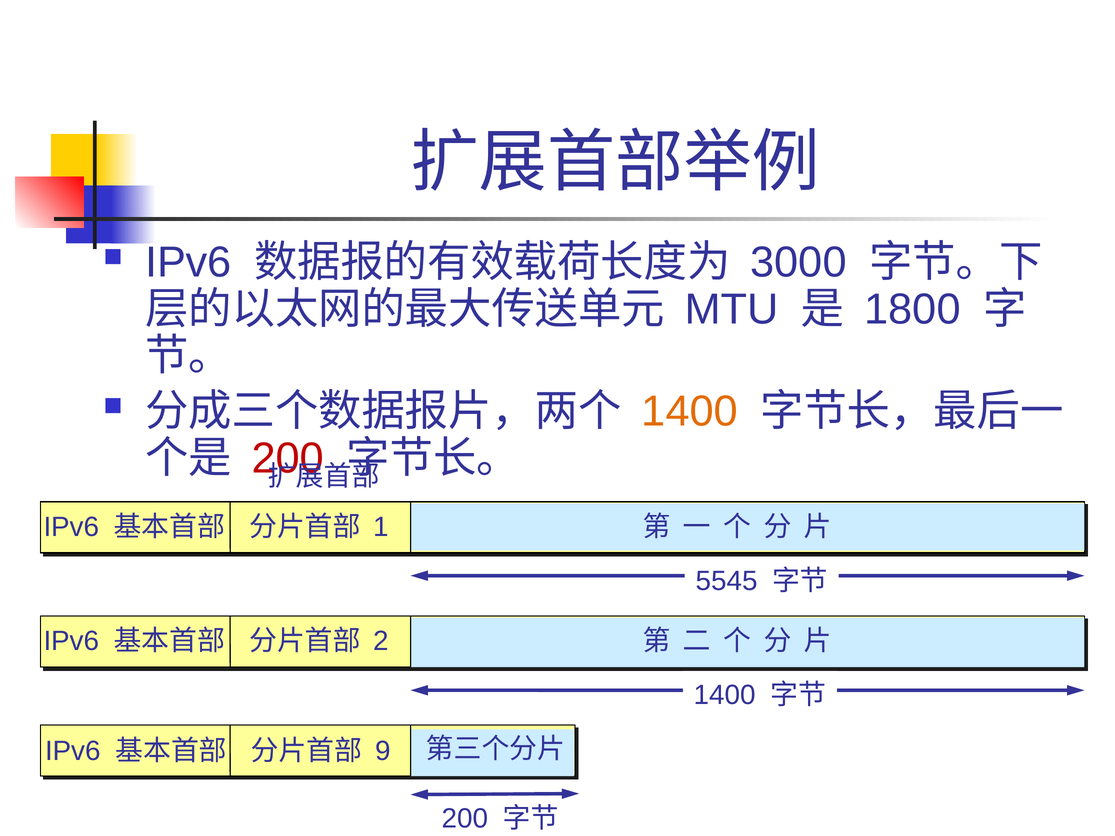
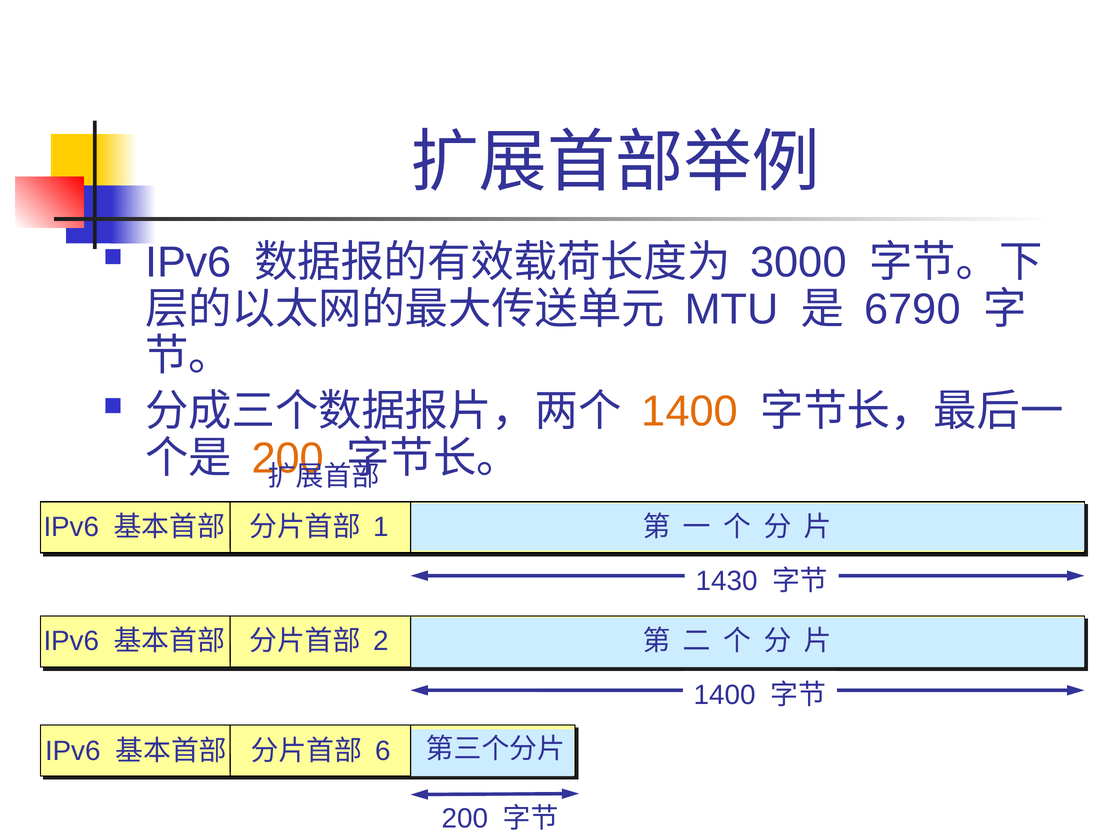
1800: 1800 -> 6790 (912, 309)
200 colour: red -> orange (288, 459)
5545: 5545 -> 1430 (727, 581)
9: 9 -> 6 (383, 751)
